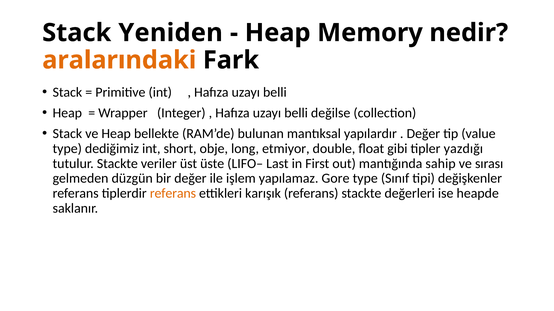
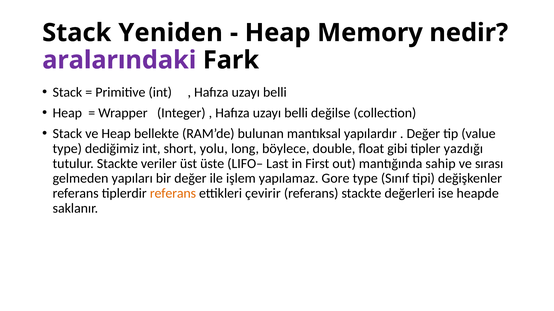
aralarındaki colour: orange -> purple (119, 60)
obje: obje -> yolu (214, 149)
etmiyor: etmiyor -> böylece (286, 149)
düzgün: düzgün -> yapıları (132, 179)
karışık: karışık -> çevirir (263, 194)
